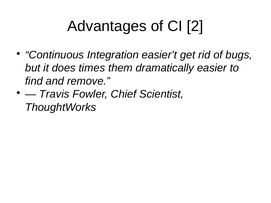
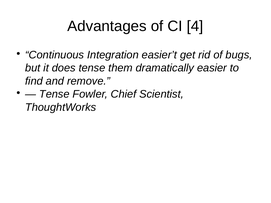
2: 2 -> 4 (195, 26)
does times: times -> tense (92, 68)
Travis: Travis -> Tense (54, 94)
